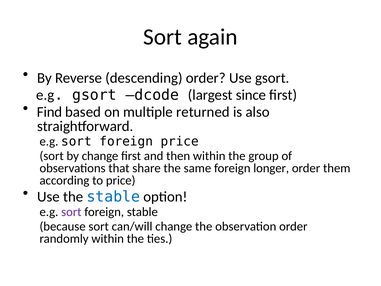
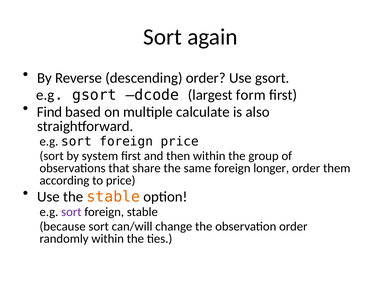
since: since -> form (251, 95)
returned: returned -> calculate (203, 112)
by change: change -> system (100, 156)
stable colour: blue -> orange (113, 196)
